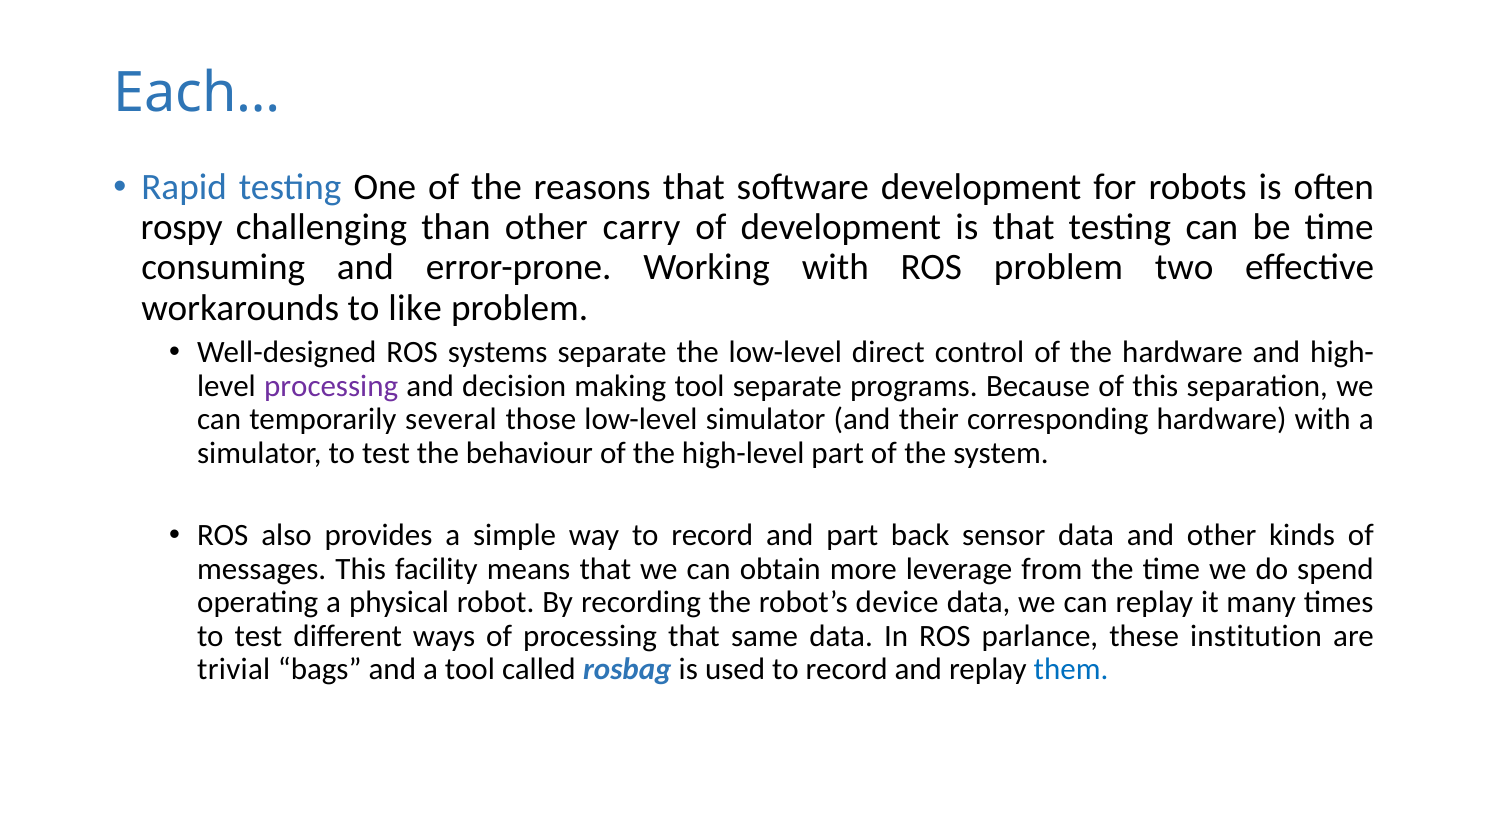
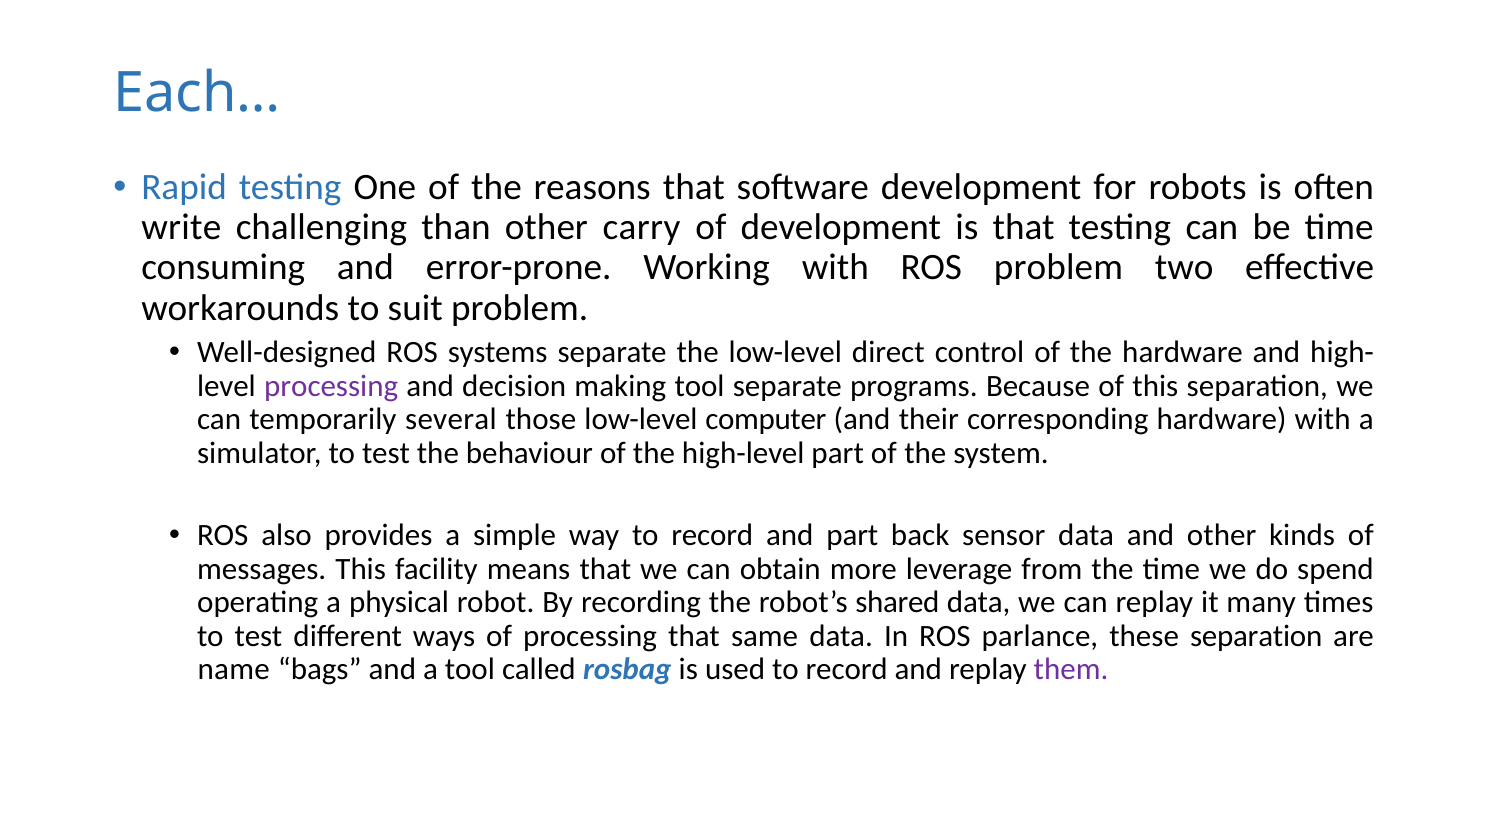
rospy: rospy -> write (181, 227)
like: like -> suit (415, 308)
low-level simulator: simulator -> computer (766, 419)
device: device -> shared (897, 603)
these institution: institution -> separation (1256, 636)
trivial: trivial -> name (234, 670)
them colour: blue -> purple (1071, 670)
